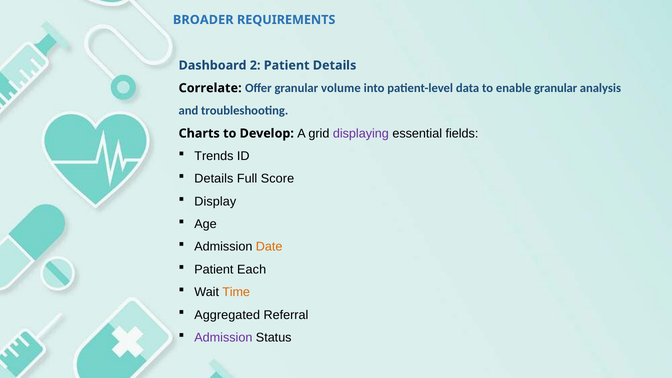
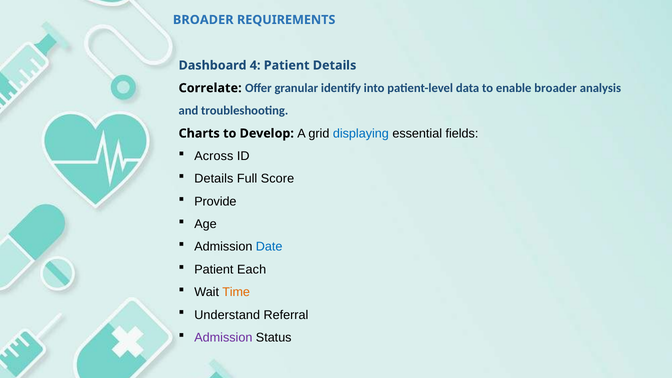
2: 2 -> 4 (255, 65)
volume: volume -> identify (341, 88)
enable granular: granular -> broader (556, 88)
displaying colour: purple -> blue (361, 133)
Trends: Trends -> Across (214, 156)
Display: Display -> Provide (215, 201)
Date colour: orange -> blue (269, 247)
Aggregated: Aggregated -> Understand (227, 315)
